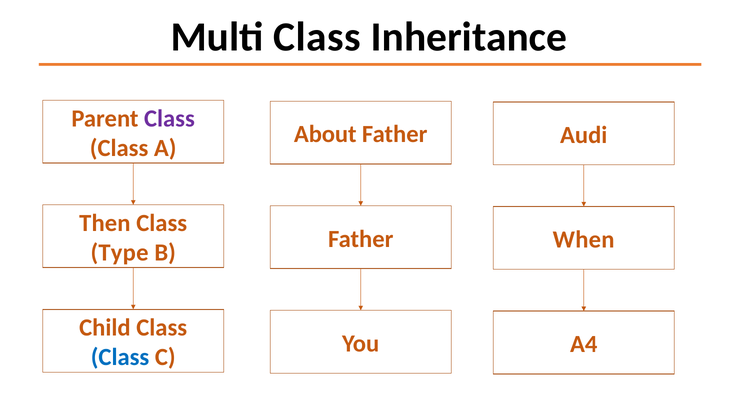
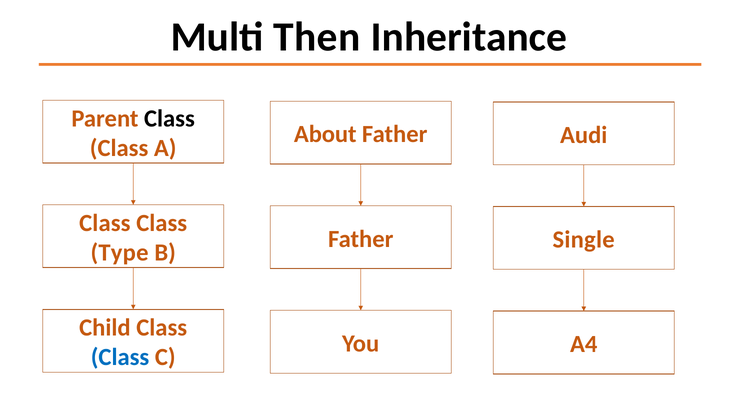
Multi Class: Class -> Then (317, 37)
Class colour: purple -> black (169, 119)
Then: Then -> Class (105, 223)
When: When -> Single (584, 240)
